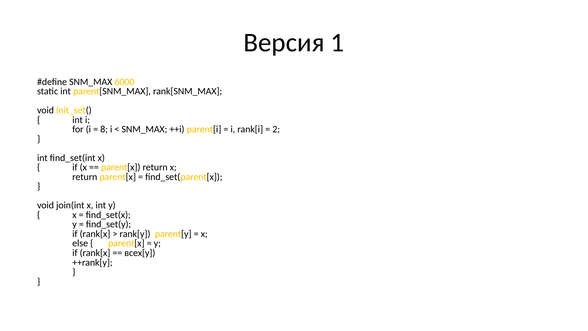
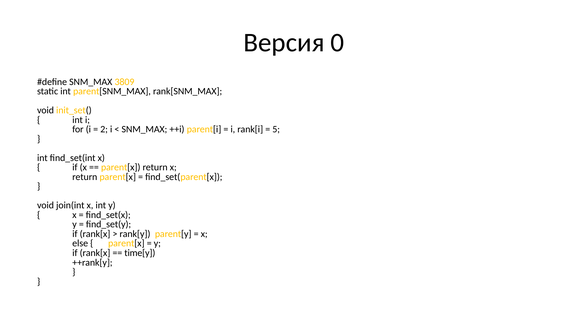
1: 1 -> 0 (337, 43)
6000: 6000 -> 3809 (124, 82)
8: 8 -> 2 (104, 129)
2: 2 -> 5 (276, 129)
всех[y: всех[y -> time[y (140, 253)
